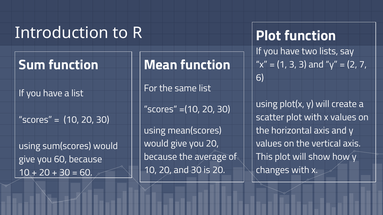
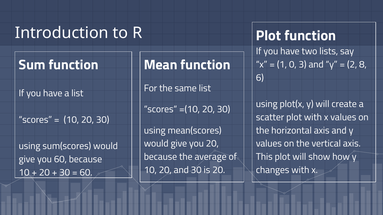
1 3: 3 -> 0 (293, 65)
7: 7 -> 8 (363, 65)
